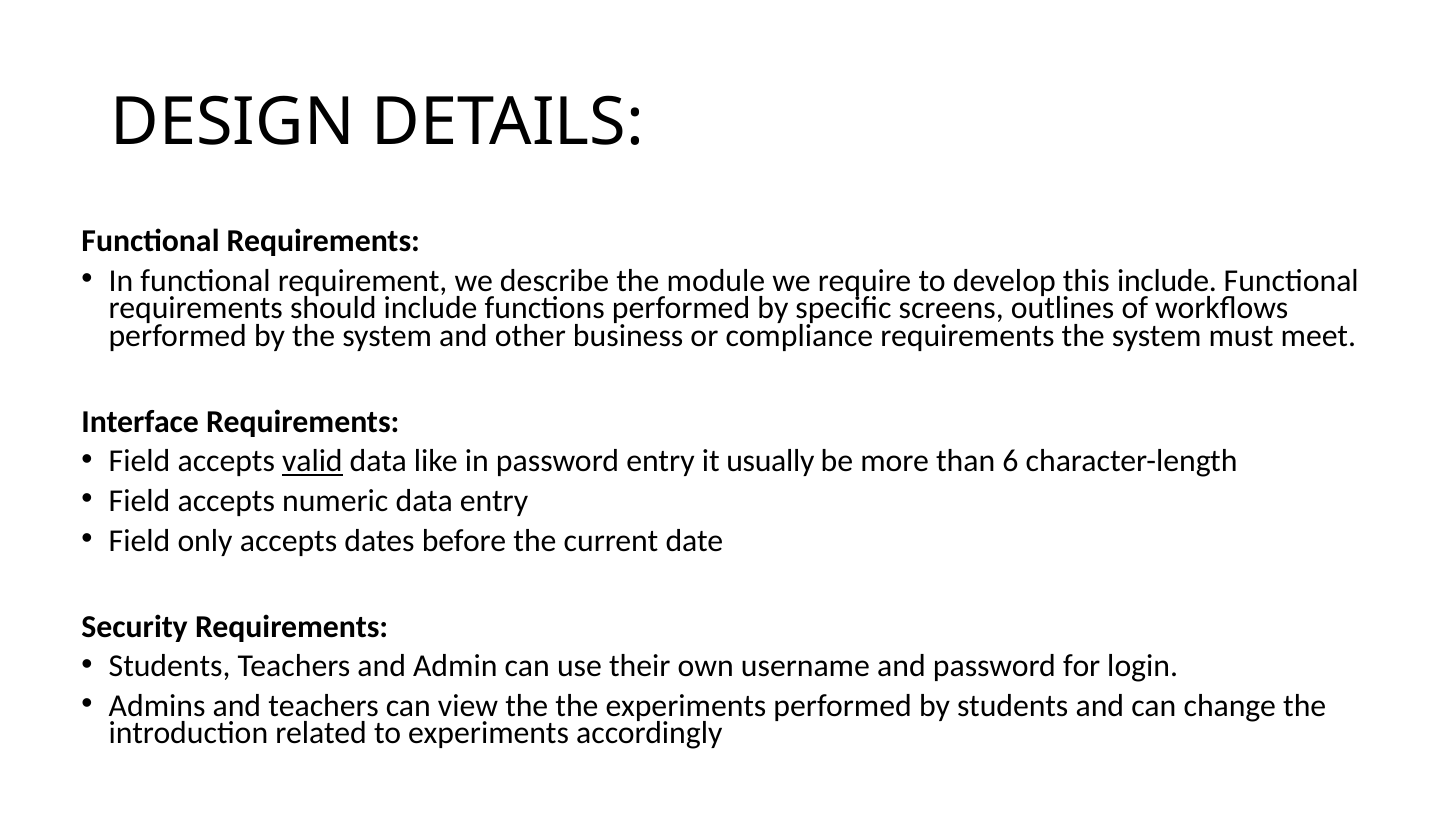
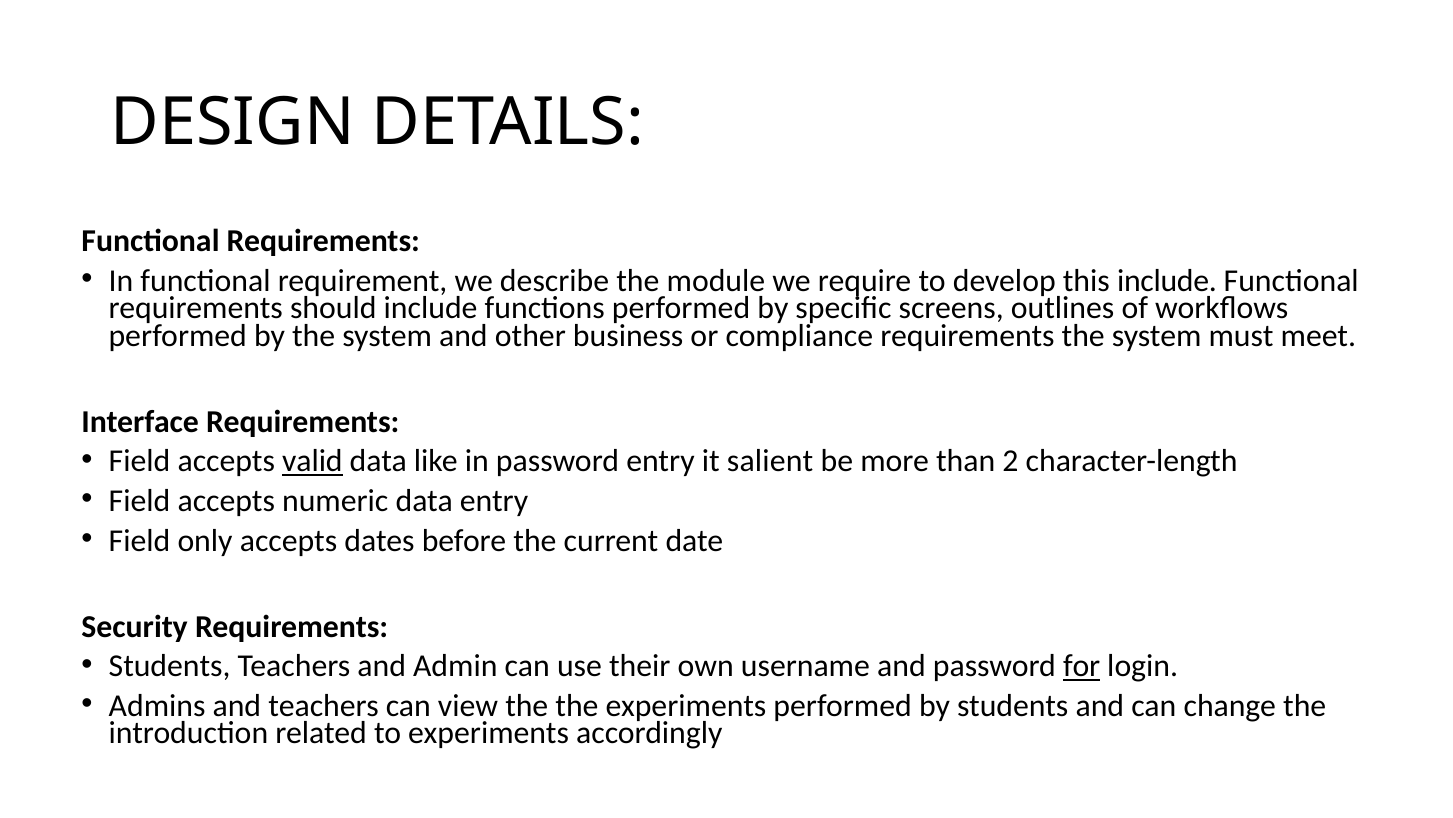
usually: usually -> salient (770, 461)
6: 6 -> 2 (1010, 461)
for underline: none -> present (1082, 666)
